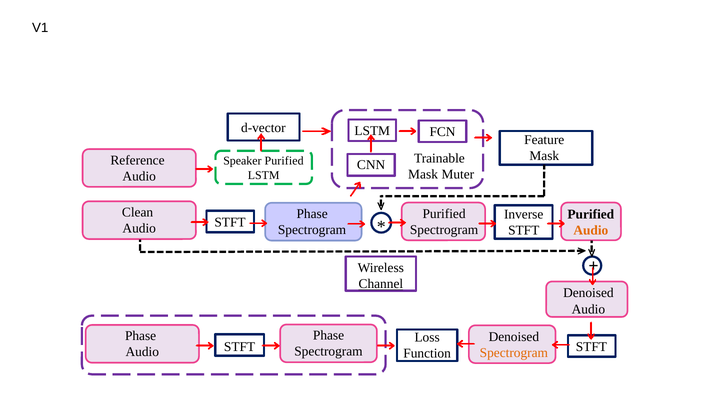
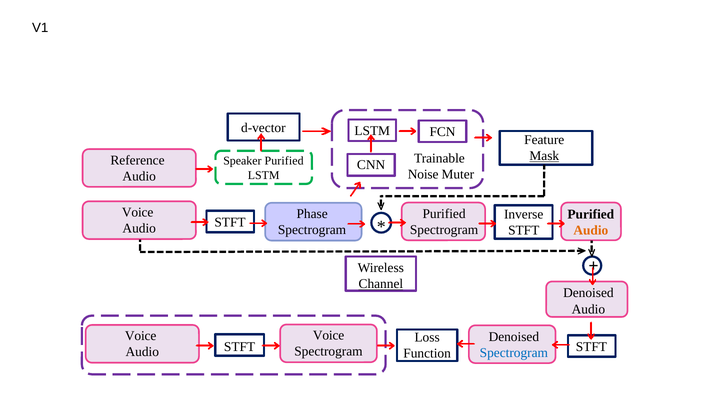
Mask underline: none -> present (544, 156)
Mask: Mask -> Noise (423, 175)
Clean: Clean -> Voice (138, 213)
Phase: Phase -> Voice (329, 336)
Phase: Phase -> Voice (141, 337)
Spectrogram colour: orange -> blue (514, 354)
